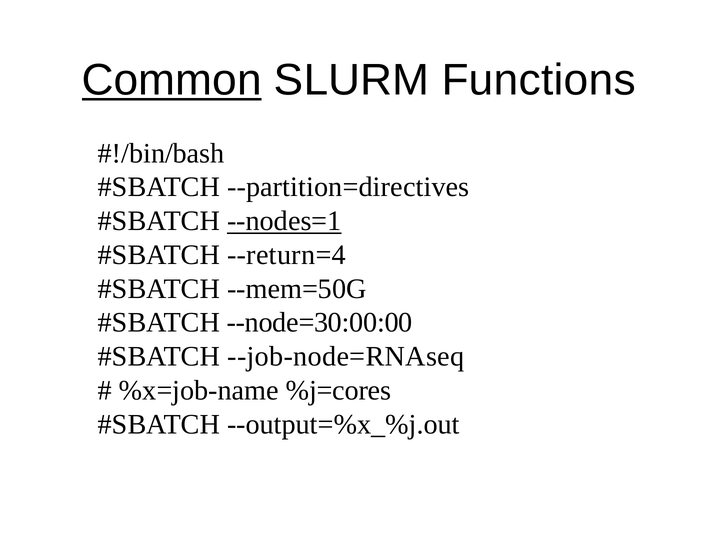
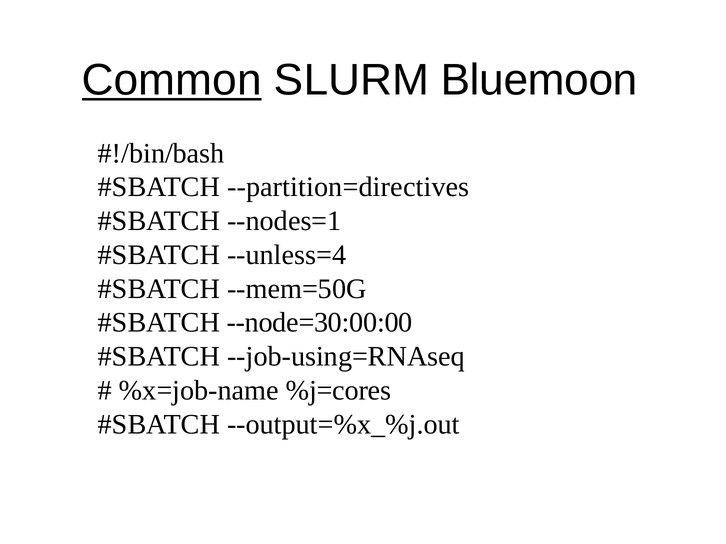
Functions: Functions -> Bluemoon (539, 80)
--nodes=1 underline: present -> none (284, 221)
--return=4: --return=4 -> --unless=4 (287, 255)
--job-node=RNAseq: --job-node=RNAseq -> --job-using=RNAseq (346, 357)
